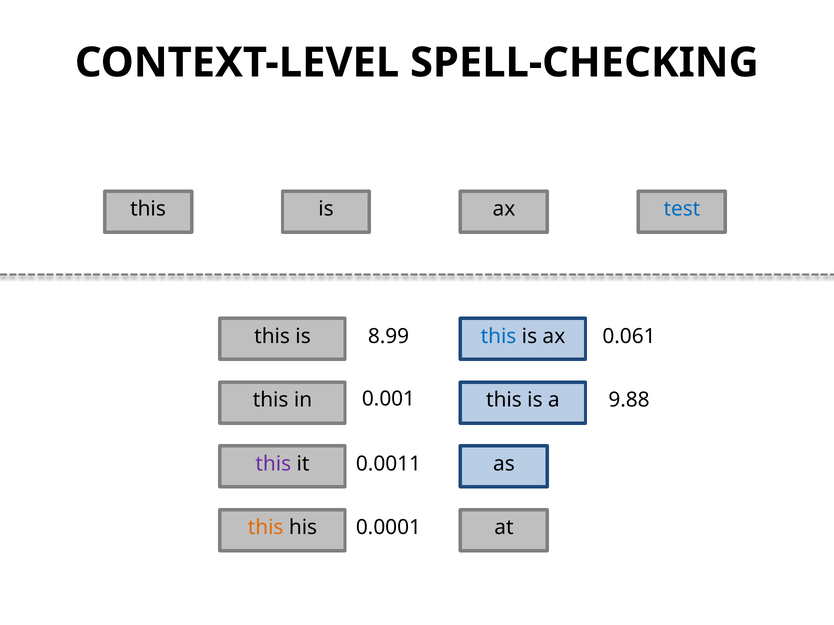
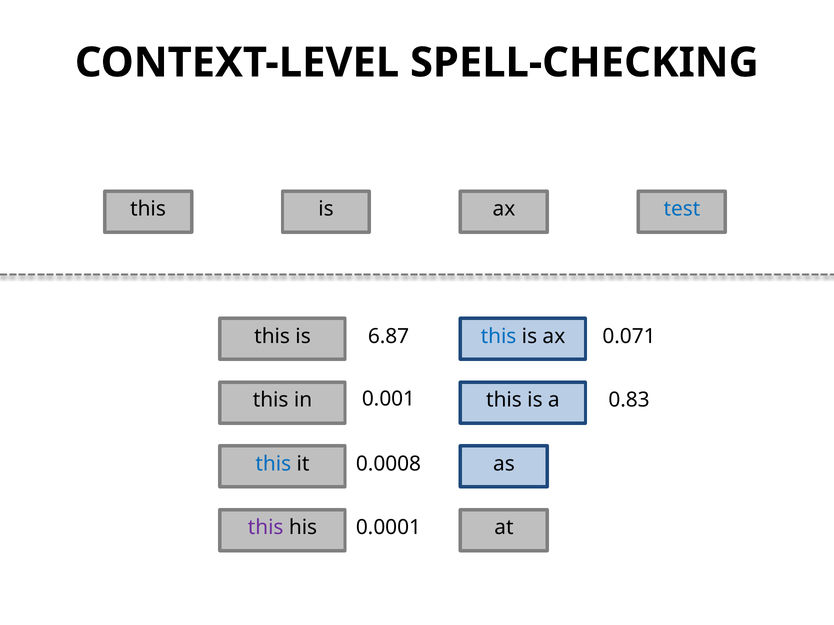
8.99: 8.99 -> 6.87 (389, 337)
0.061: 0.061 -> 0.071 (629, 337)
9.88: 9.88 -> 0.83 (629, 400)
this colour: purple -> blue (273, 464)
0.0011: 0.0011 -> 0.0008 (388, 464)
this colour: orange -> purple (266, 528)
